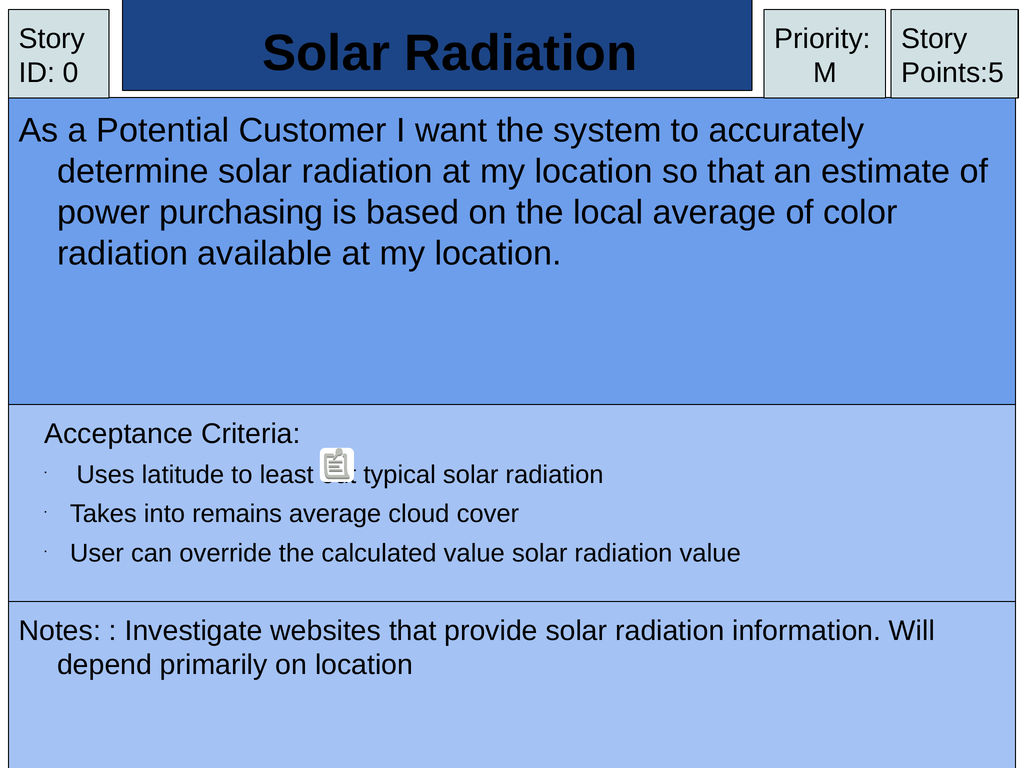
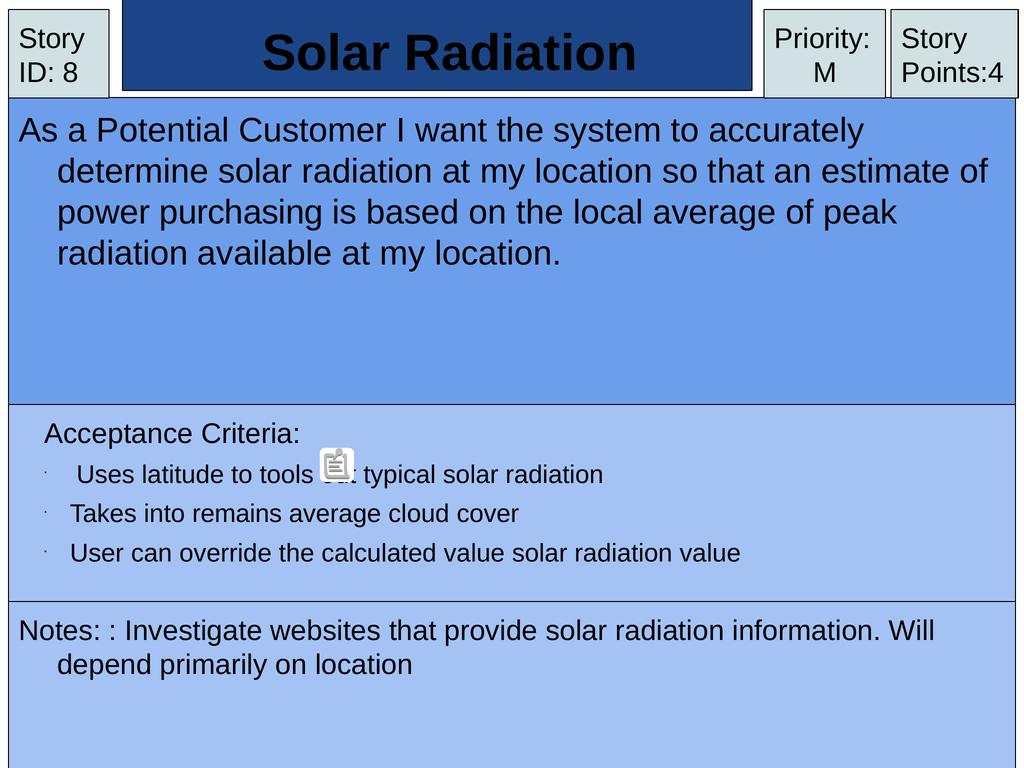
0: 0 -> 8 (71, 73)
Points:5: Points:5 -> Points:4 (953, 73)
color: color -> peak (860, 212)
least: least -> tools (287, 475)
